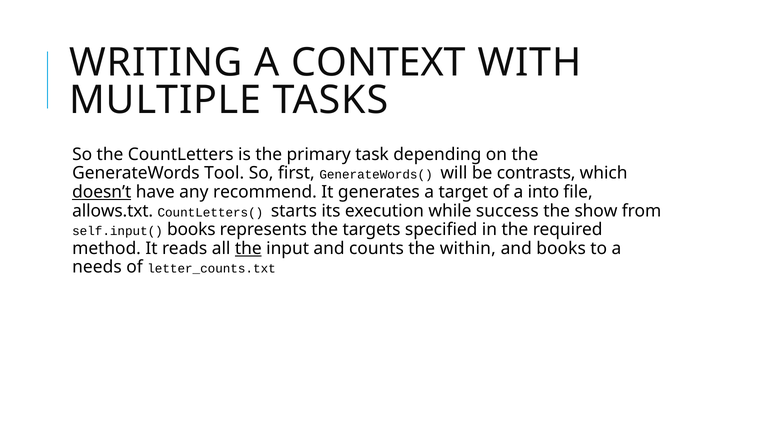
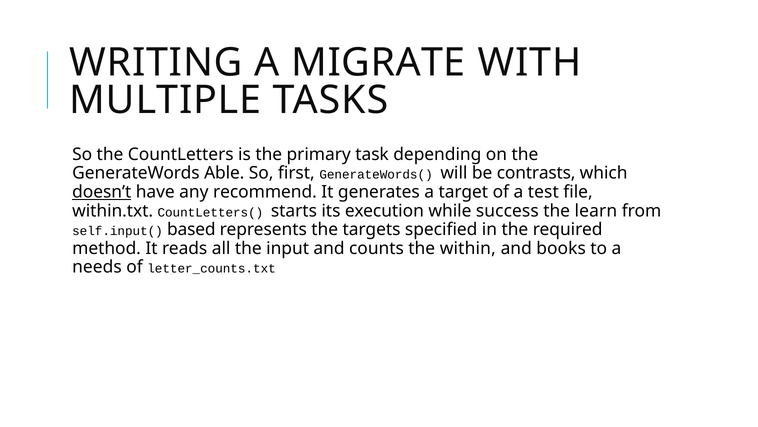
CONTEXT: CONTEXT -> MIGRATE (378, 62)
Tool: Tool -> Able (224, 173)
into: into -> test (543, 192)
allows.txt: allows.txt -> within.txt (113, 210)
show: show -> learn (596, 210)
self.input( books: books -> based (191, 229)
the underline: present -> none (248, 248)
